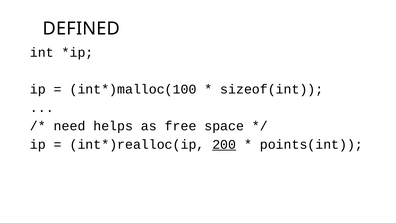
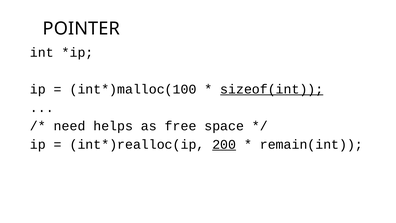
DEFINED: DEFINED -> POINTER (81, 29)
sizeof(int underline: none -> present (272, 89)
points(int: points(int -> remain(int (311, 144)
